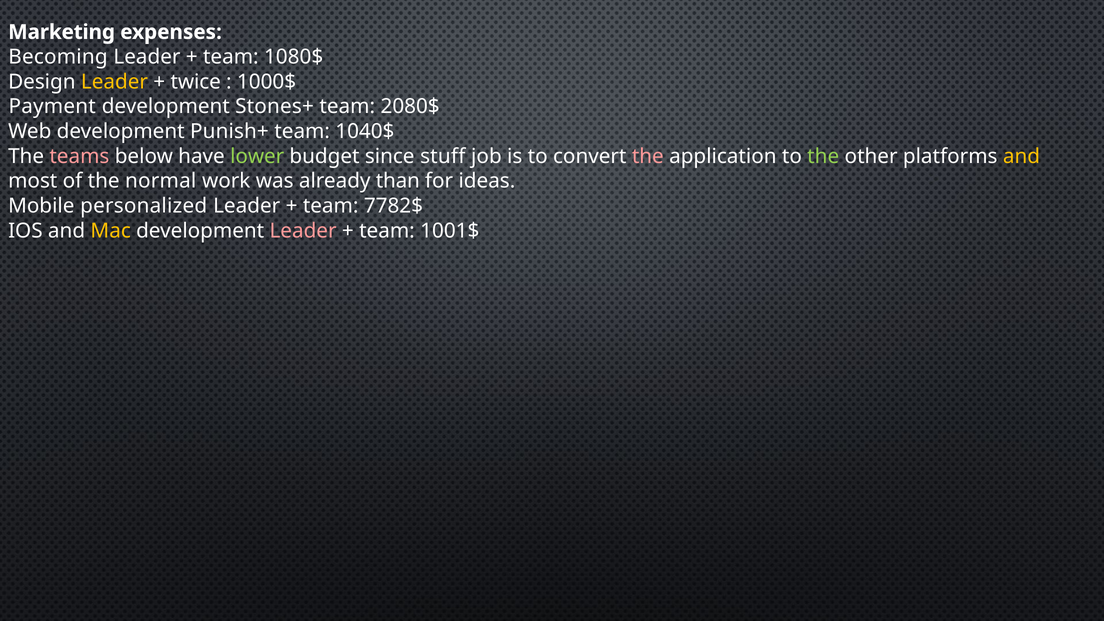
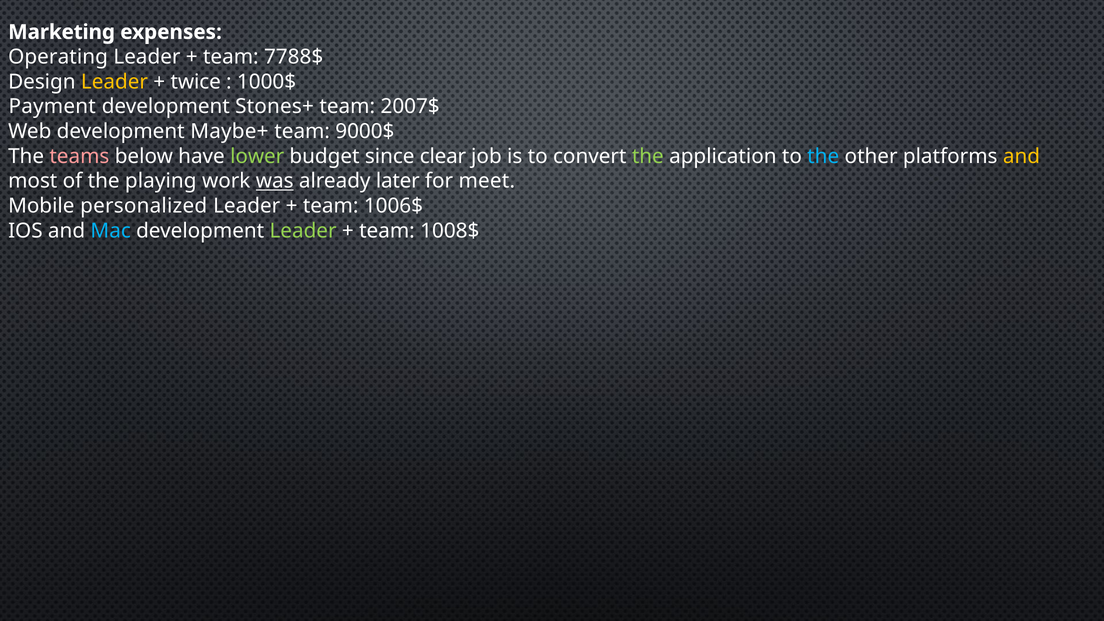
Becoming: Becoming -> Operating (58, 57)
1080$: 1080$ -> 7788$ (294, 57)
2080$: 2080$ -> 2007$ (410, 107)
Punish+: Punish+ -> Maybe+ (229, 131)
1040$: 1040$ -> 9000$ (365, 131)
stuff: stuff -> clear (443, 156)
the colour: pink -> light green (648, 156)
the colour: light green -> light blue (823, 156)
normal: normal -> playing (161, 181)
was underline: none -> present (275, 181)
than: than -> later (398, 181)
ideas: ideas -> meet (487, 181)
7782$: 7782$ -> 1006$ (393, 206)
Mac colour: yellow -> light blue (111, 231)
Leader colour: pink -> light green (303, 231)
1001$: 1001$ -> 1008$ (450, 231)
